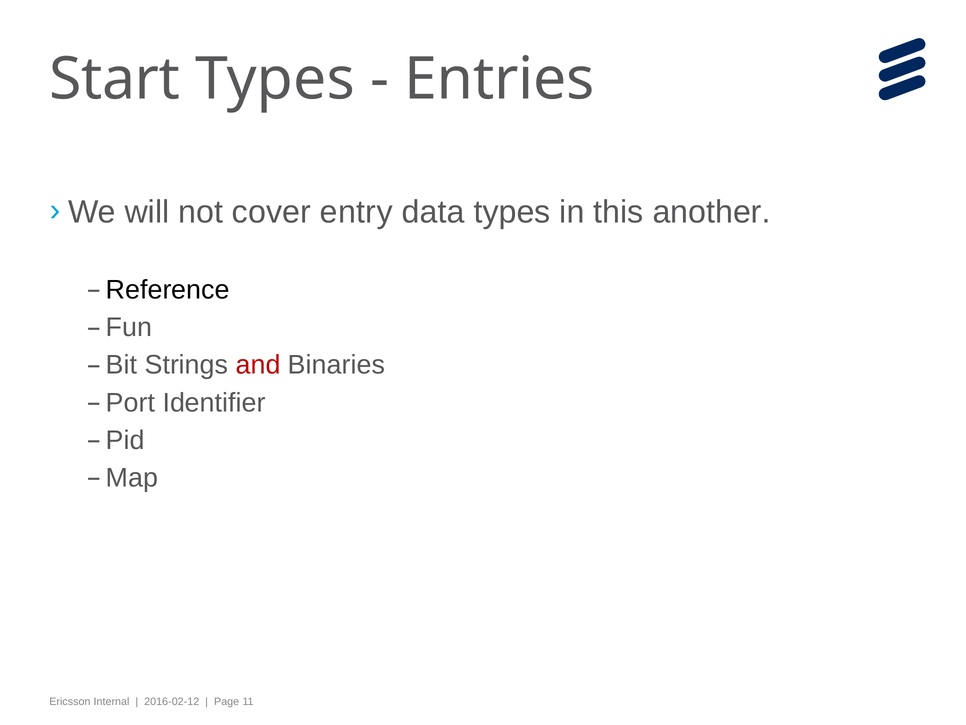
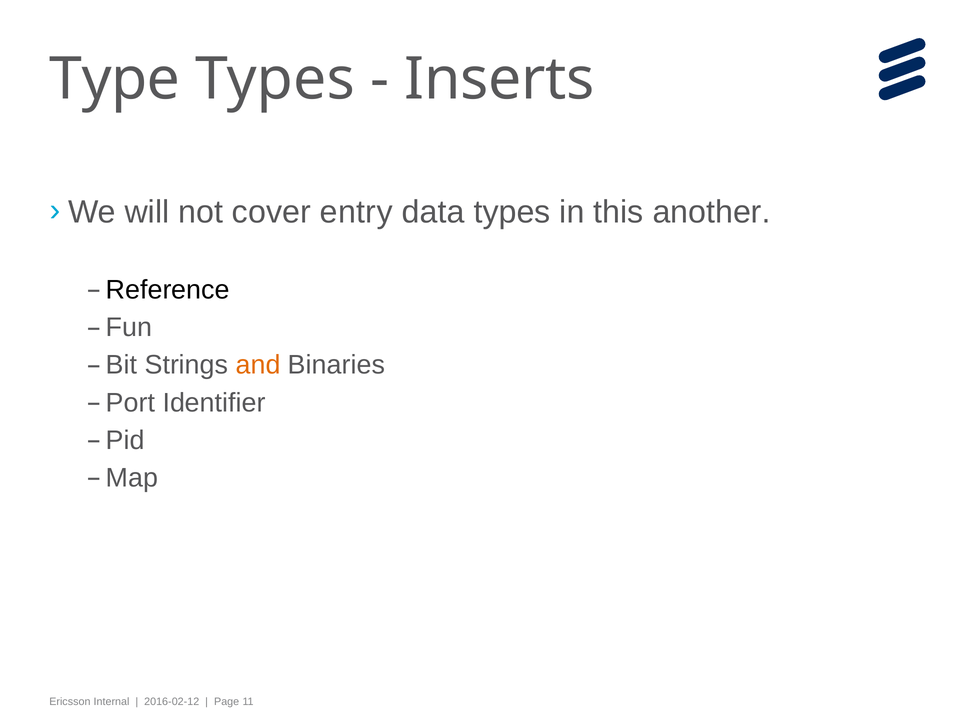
Start: Start -> Type (115, 79)
Entries: Entries -> Inserts (499, 79)
and colour: red -> orange (258, 365)
